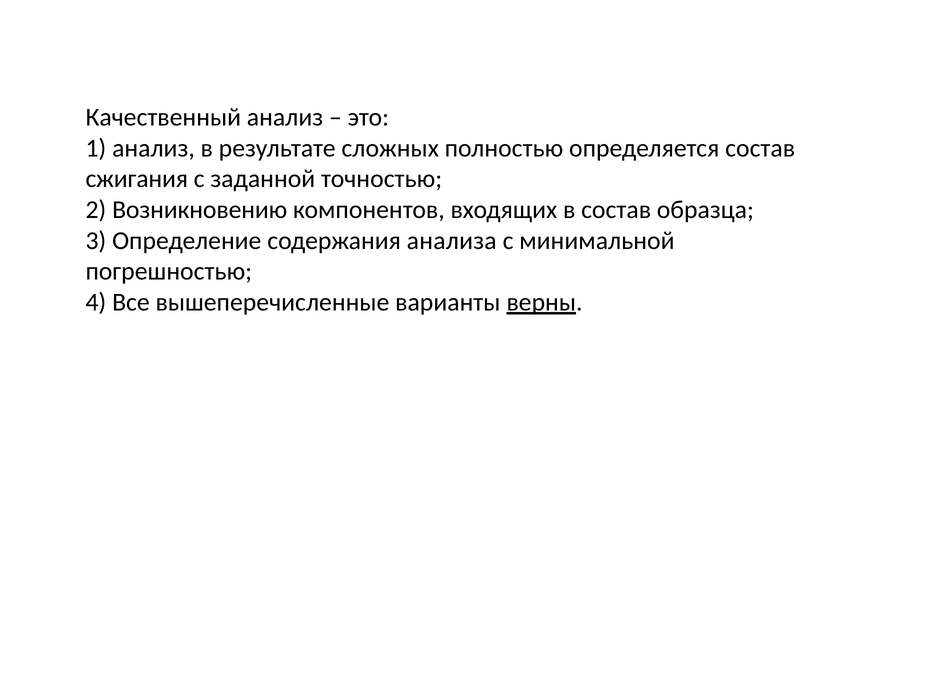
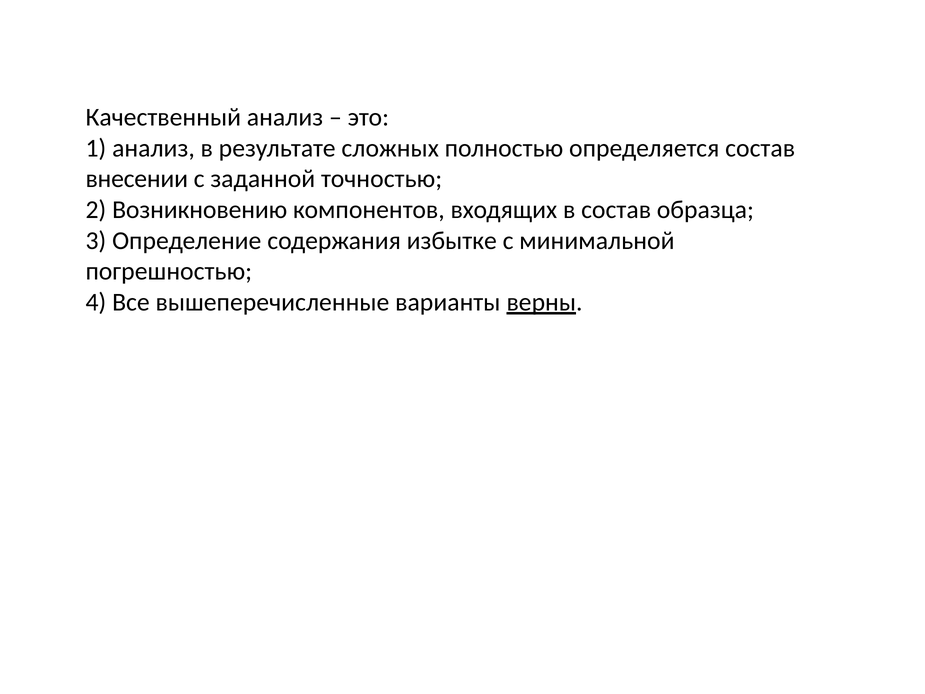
сжигания: сжигания -> внесении (137, 179)
анализа: анализа -> избытке (452, 241)
